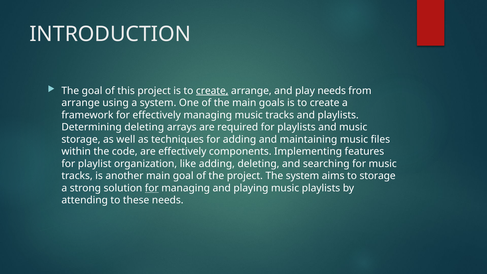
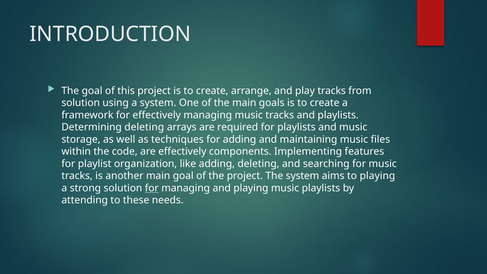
create underline: present -> none (212, 91)
play needs: needs -> tracks (332, 91)
arrange: arrange -> solution (81, 103)
to storage: storage -> playing (377, 176)
